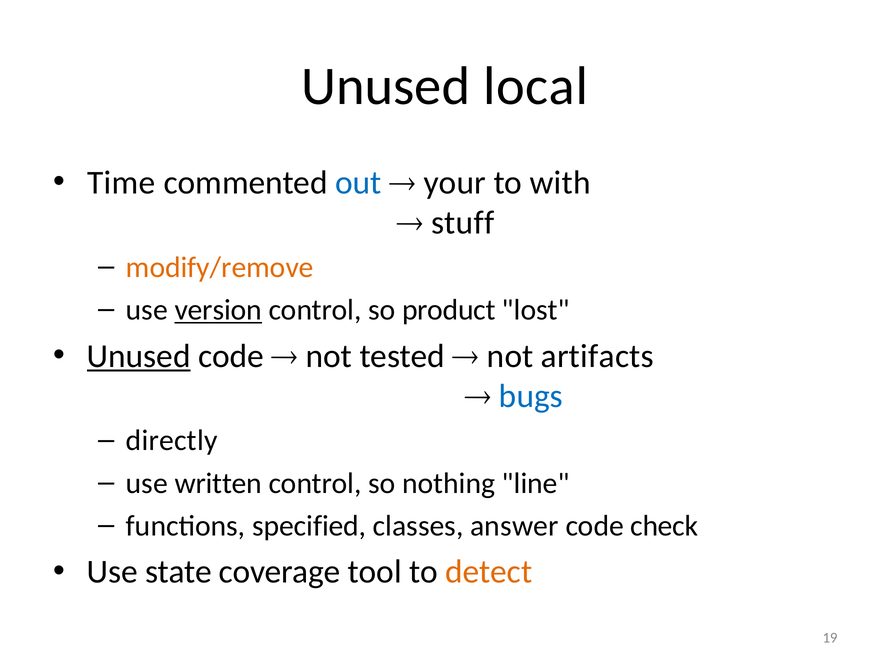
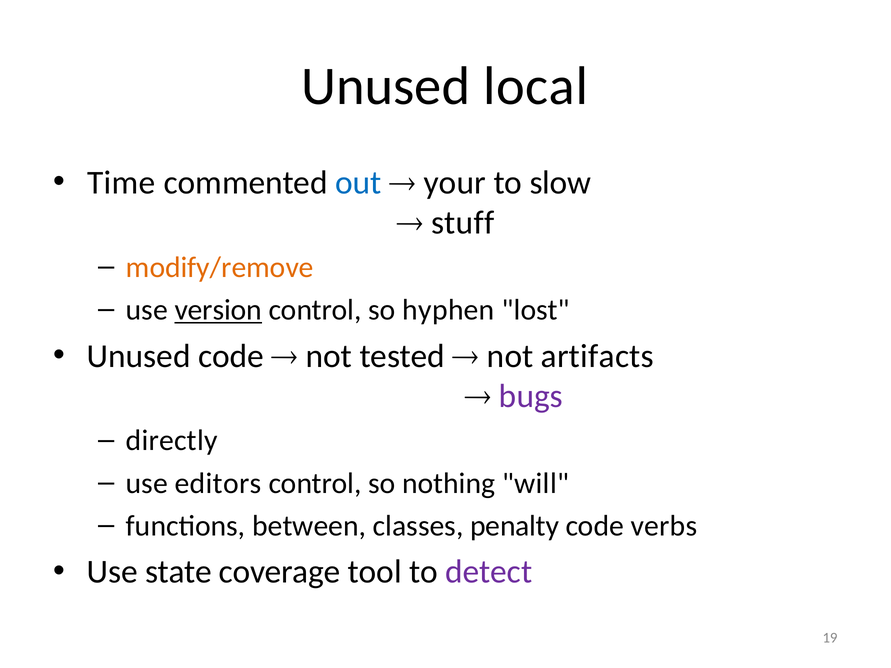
with: with -> slow (560, 183)
product: product -> hyphen (449, 310)
Unused underline: present -> none (139, 356)
bugs colour: blue -> purple (531, 396)
written: written -> editors (218, 483)
line: line -> will (536, 483)
specified: specified -> between (309, 526)
answer: answer -> penalty (515, 526)
check: check -> verbs (664, 526)
detect colour: orange -> purple (489, 572)
